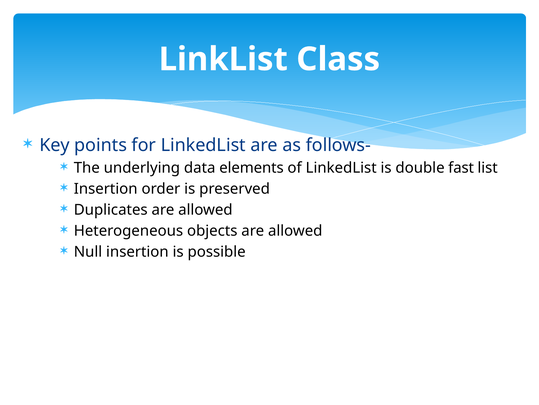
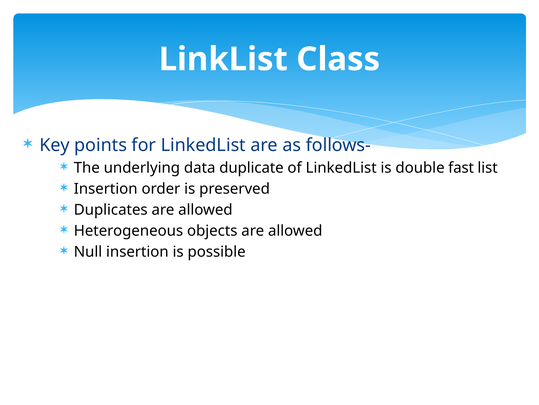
elements: elements -> duplicate (251, 168)
